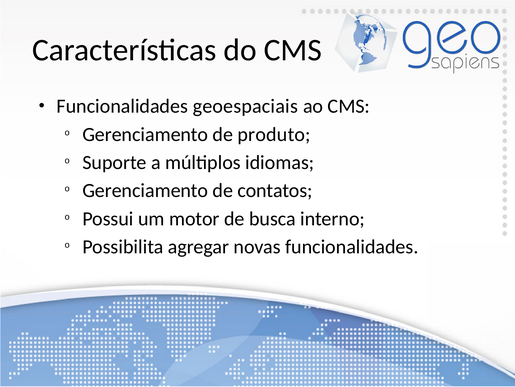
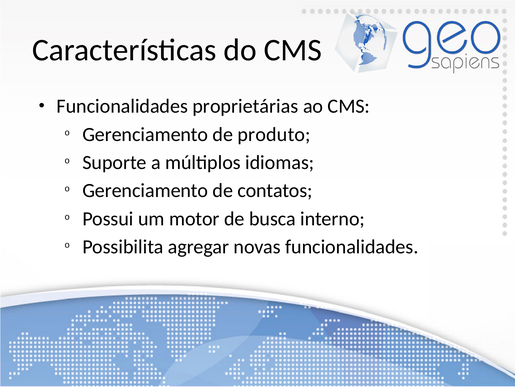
geoespaciais: geoespaciais -> proprietárias (245, 106)
